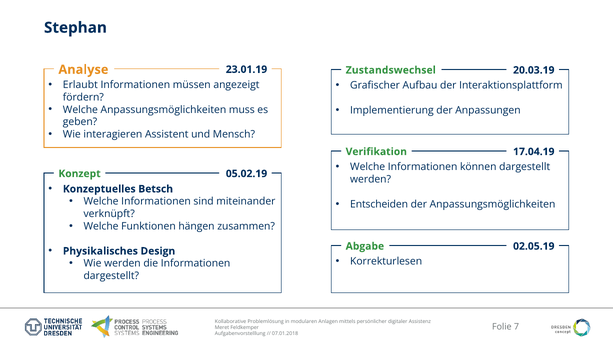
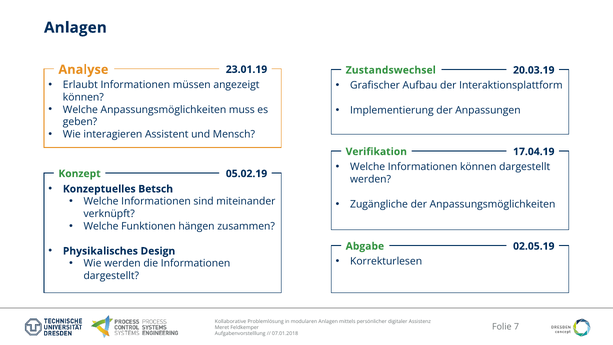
Stephan: Stephan -> Anlagen (75, 28)
fördern: fördern -> können (83, 97)
Entscheiden: Entscheiden -> Zugängliche (379, 204)
